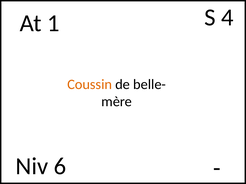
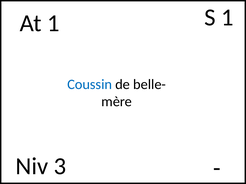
S 4: 4 -> 1 (227, 17)
Coussin colour: orange -> blue (90, 85)
6: 6 -> 3 (60, 167)
